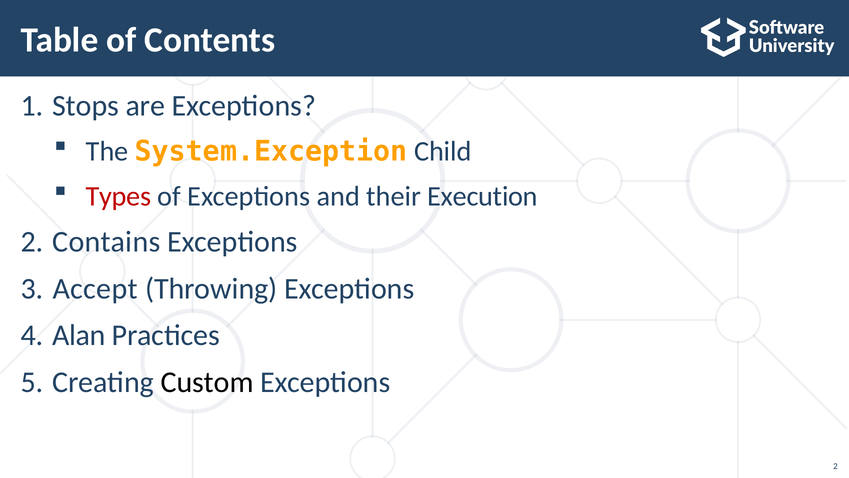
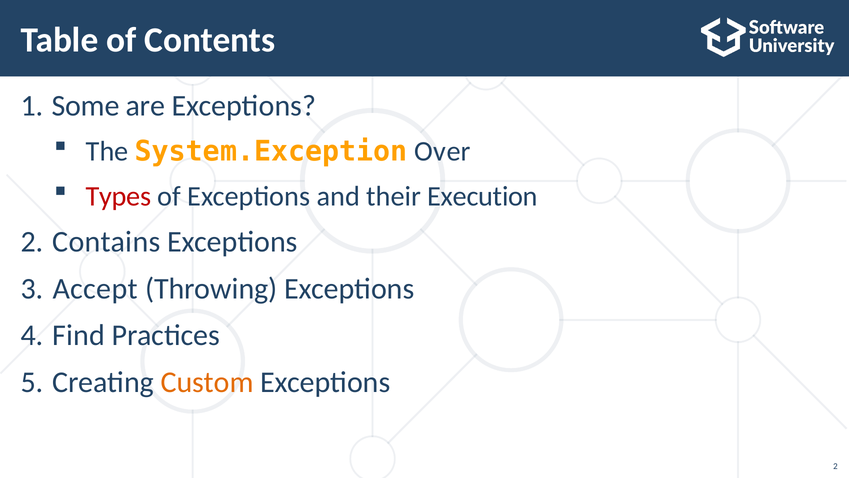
Stops: Stops -> Some (86, 106)
Child: Child -> Over (443, 151)
Alan: Alan -> Find (79, 335)
Custom colour: black -> orange (207, 382)
